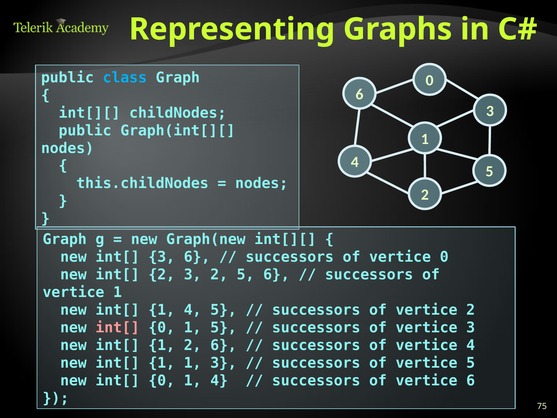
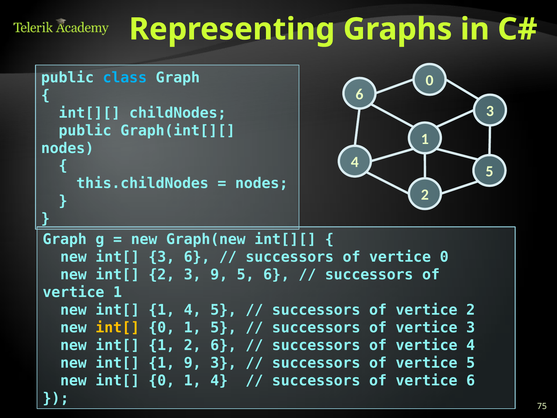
3 2: 2 -> 9 (219, 275)
int[ colour: pink -> yellow (118, 327)
1 1: 1 -> 9 (193, 363)
